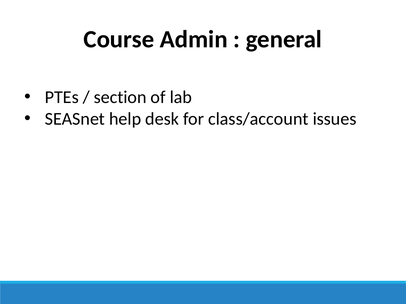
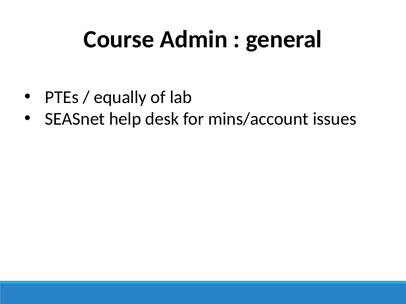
section: section -> equally (120, 97)
class/account: class/account -> mins/account (258, 119)
